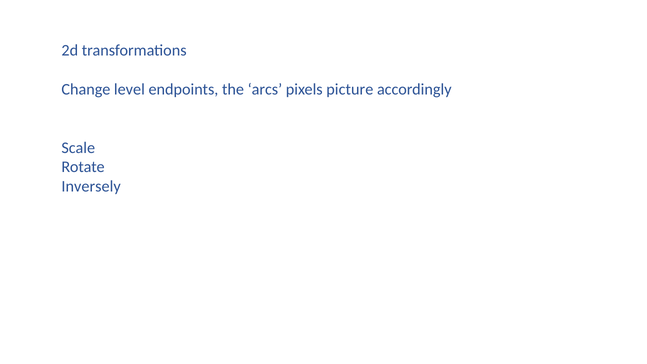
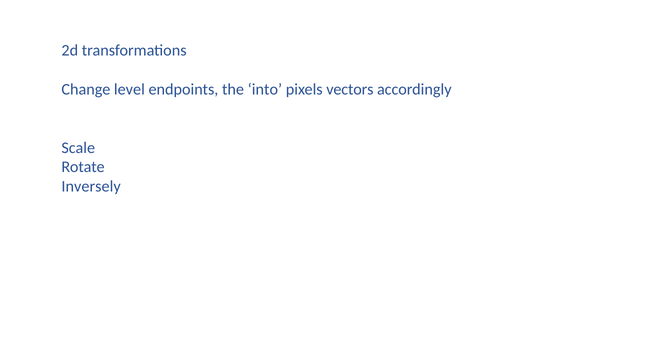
arcs: arcs -> into (265, 89)
picture: picture -> vectors (350, 89)
